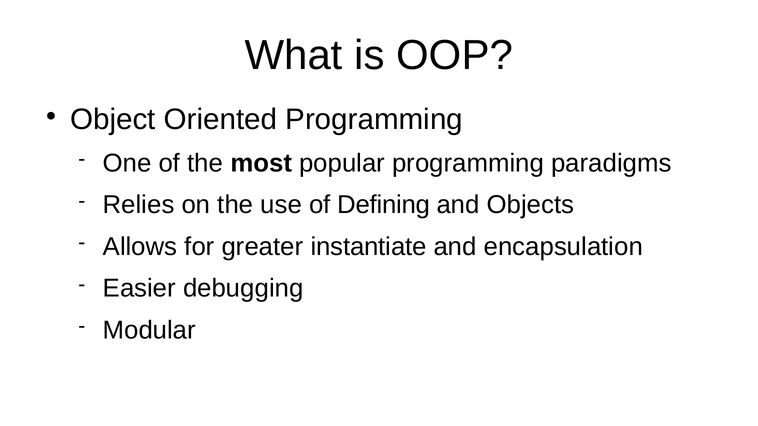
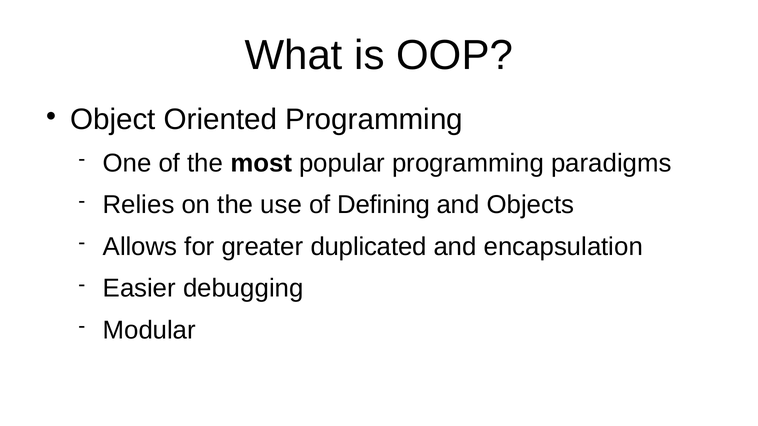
instantiate: instantiate -> duplicated (369, 247)
